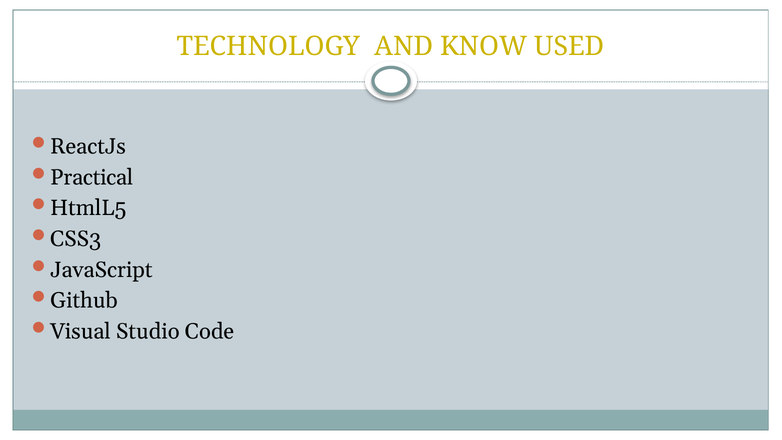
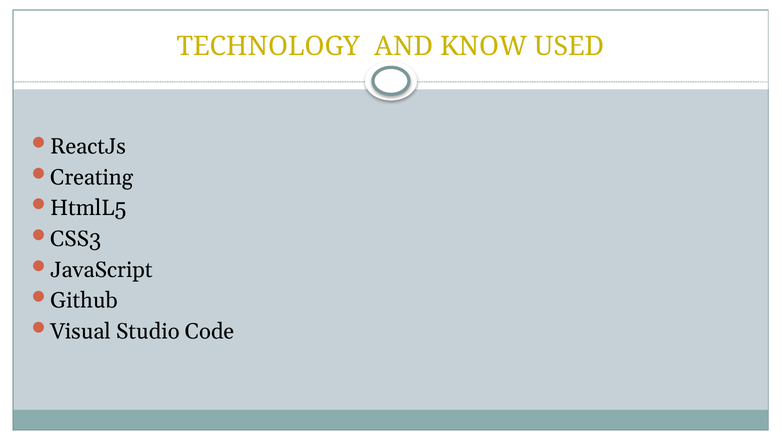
Practical: Practical -> Creating (92, 177)
